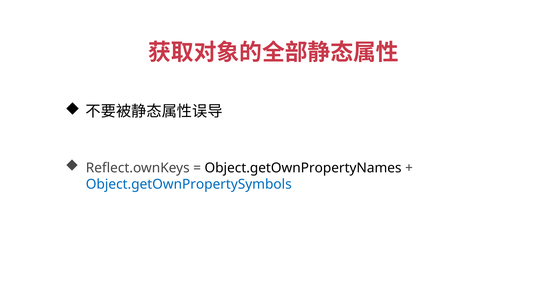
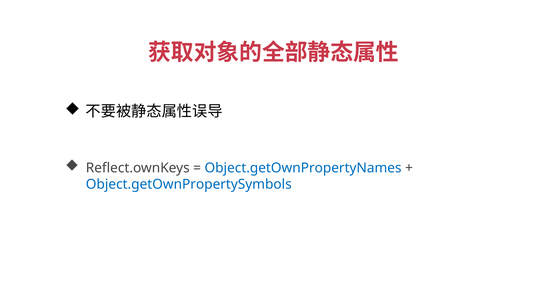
Object.getOwnPropertyNames colour: black -> blue (303, 168)
